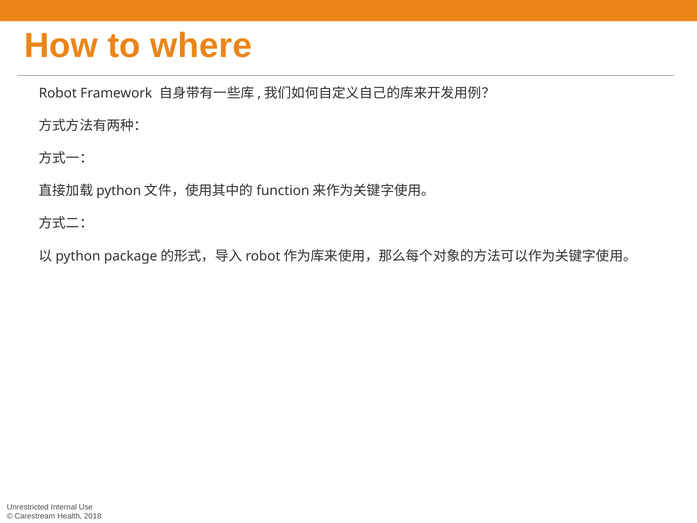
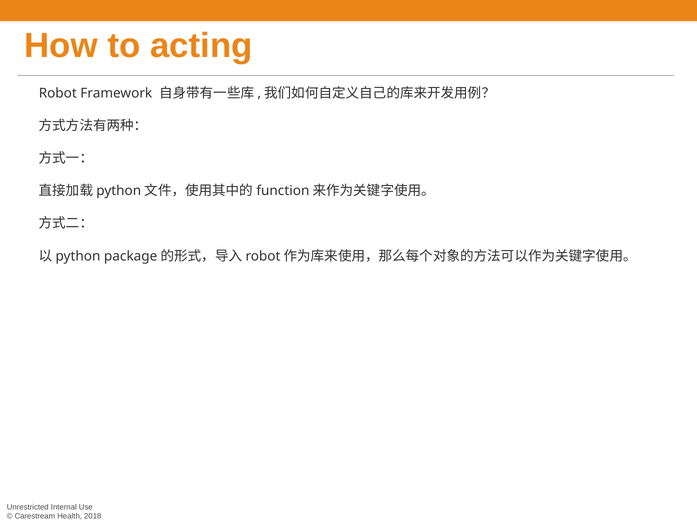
where: where -> acting (201, 46)
